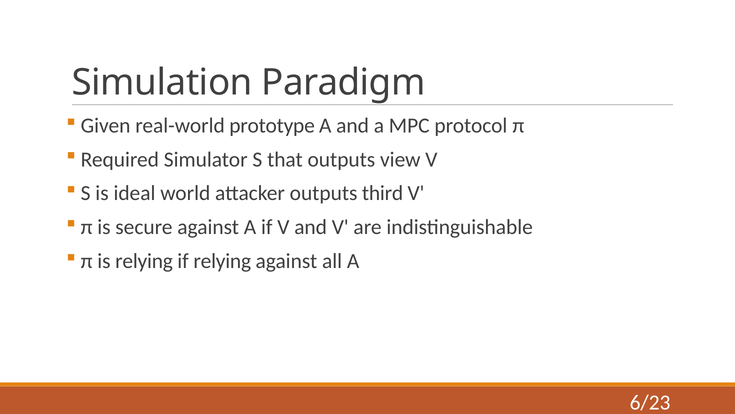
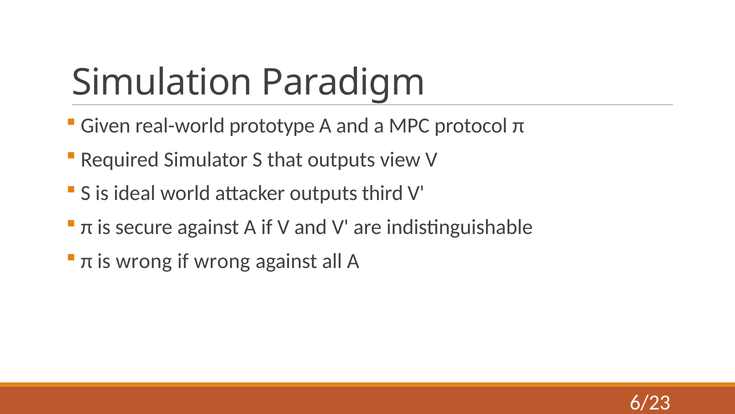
is relying: relying -> wrong (144, 261)
if relying: relying -> wrong (222, 261)
